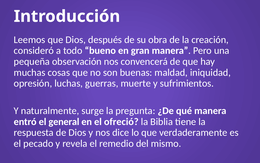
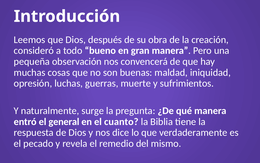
ofreció: ofreció -> cuanto (121, 121)
